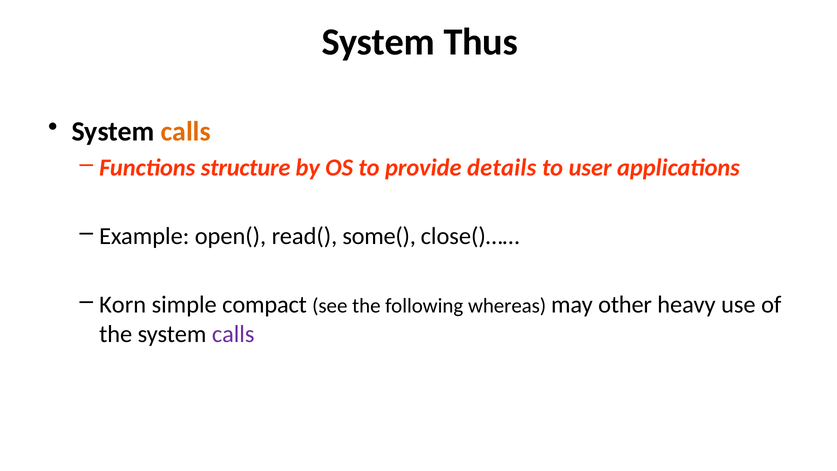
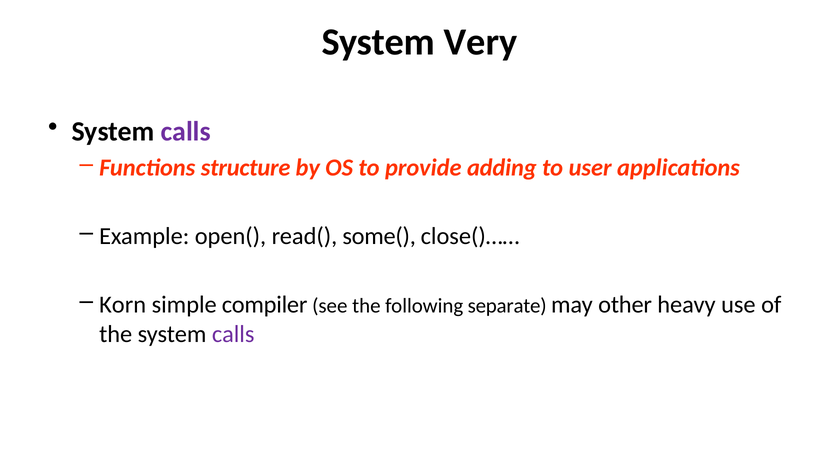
Thus: Thus -> Very (481, 42)
calls colour: orange -> purple (186, 132)
details: details -> adding (502, 168)
compact: compact -> compiler (265, 305)
whereas: whereas -> separate (507, 306)
